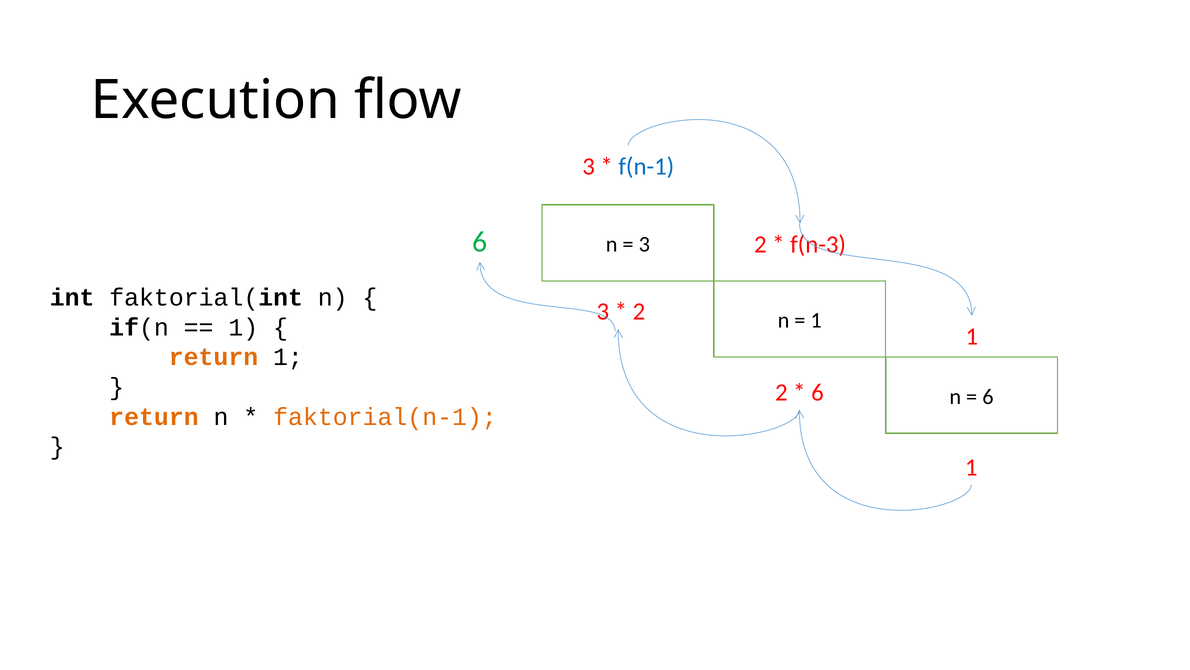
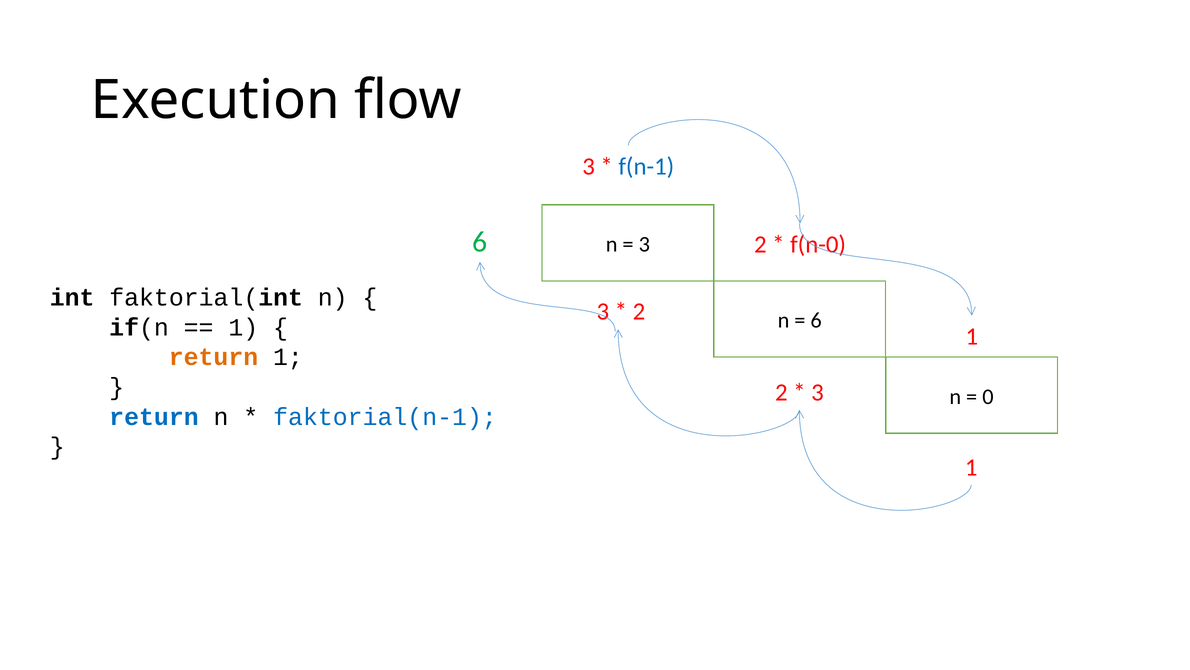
f(n-3: f(n-3 -> f(n-0 (818, 244)
1: 1 -> 6 (816, 320)
6: 6 -> 3 (817, 392)
6: 6 -> 0 (988, 396)
return colour: orange -> blue (154, 416)
faktorial(n-1 colour: orange -> blue (385, 416)
